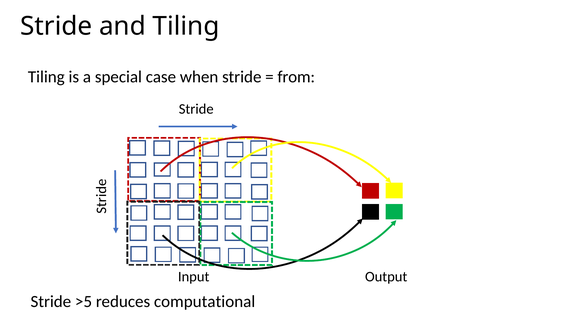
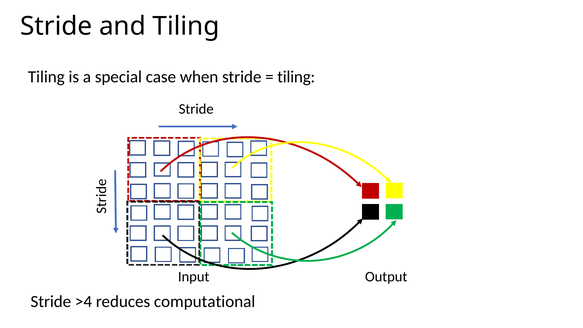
from: from -> tiling (296, 77)
>5: >5 -> >4 (84, 302)
